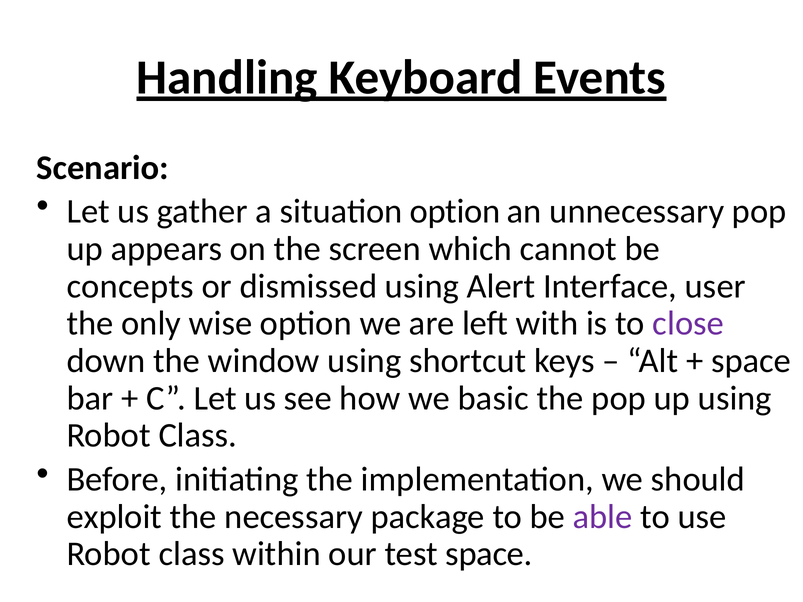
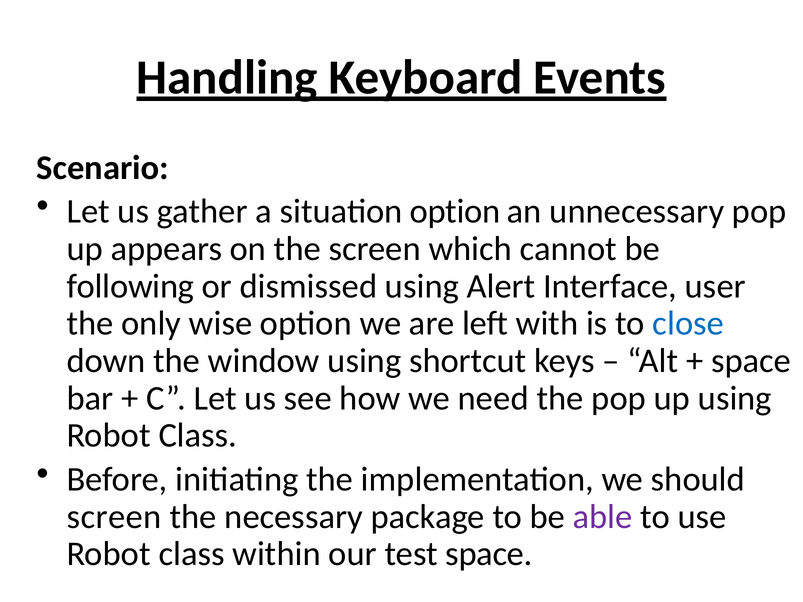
concepts: concepts -> following (130, 286)
close colour: purple -> blue (688, 324)
basic: basic -> need (493, 398)
exploit: exploit -> screen (114, 517)
